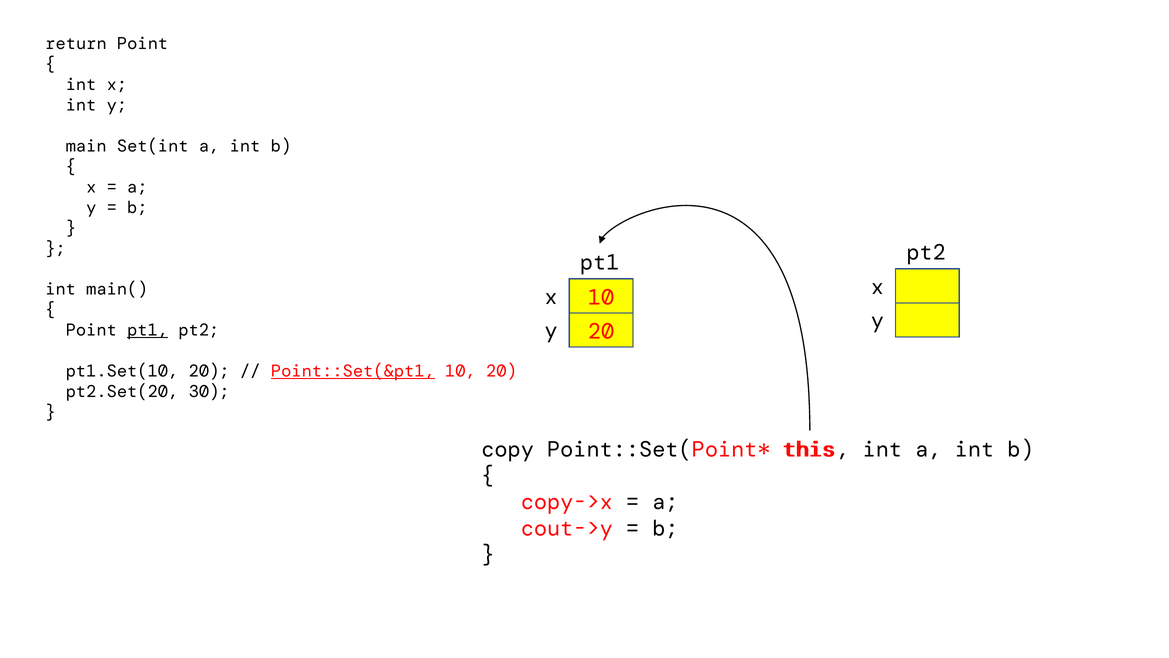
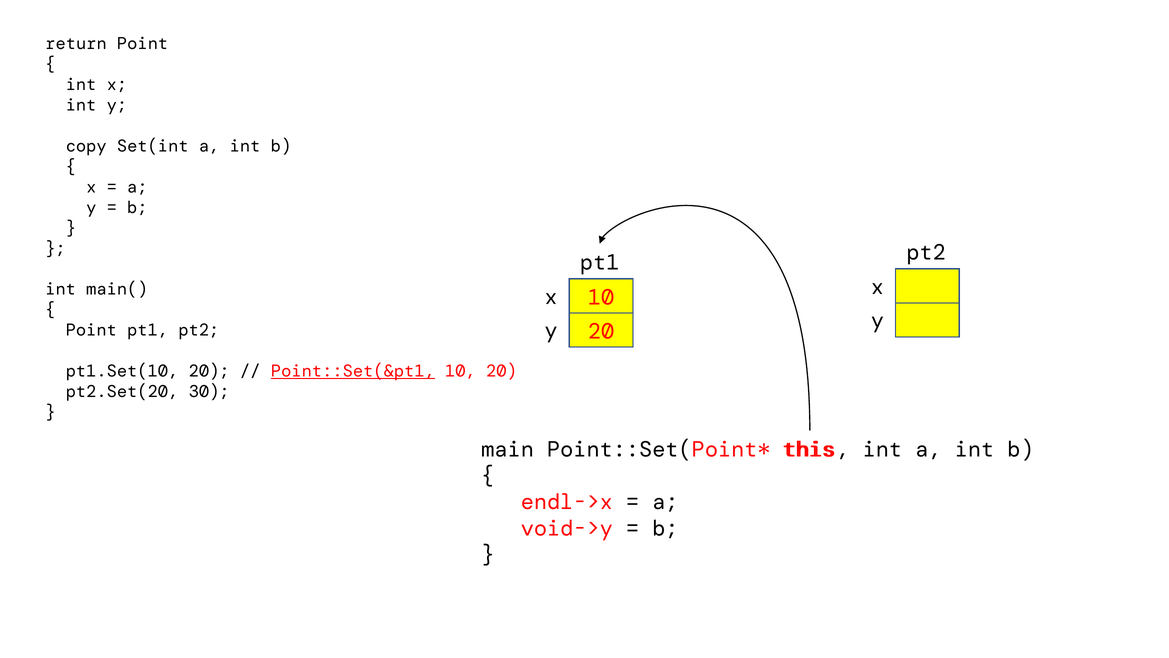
main: main -> copy (86, 146)
pt1 underline: present -> none (148, 330)
copy: copy -> main (508, 449)
copy->x: copy->x -> endl->x (567, 502)
cout->y: cout->y -> void->y (567, 528)
